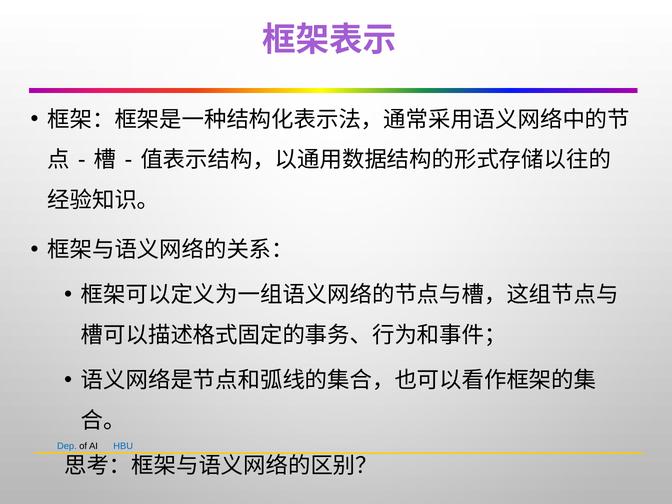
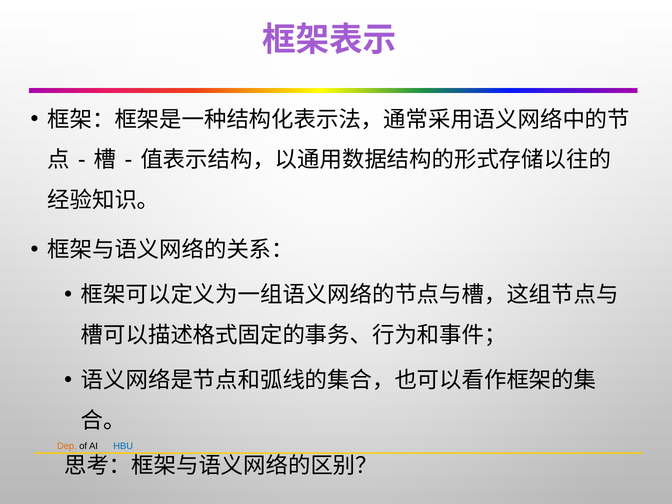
Dep colour: blue -> orange (67, 446)
